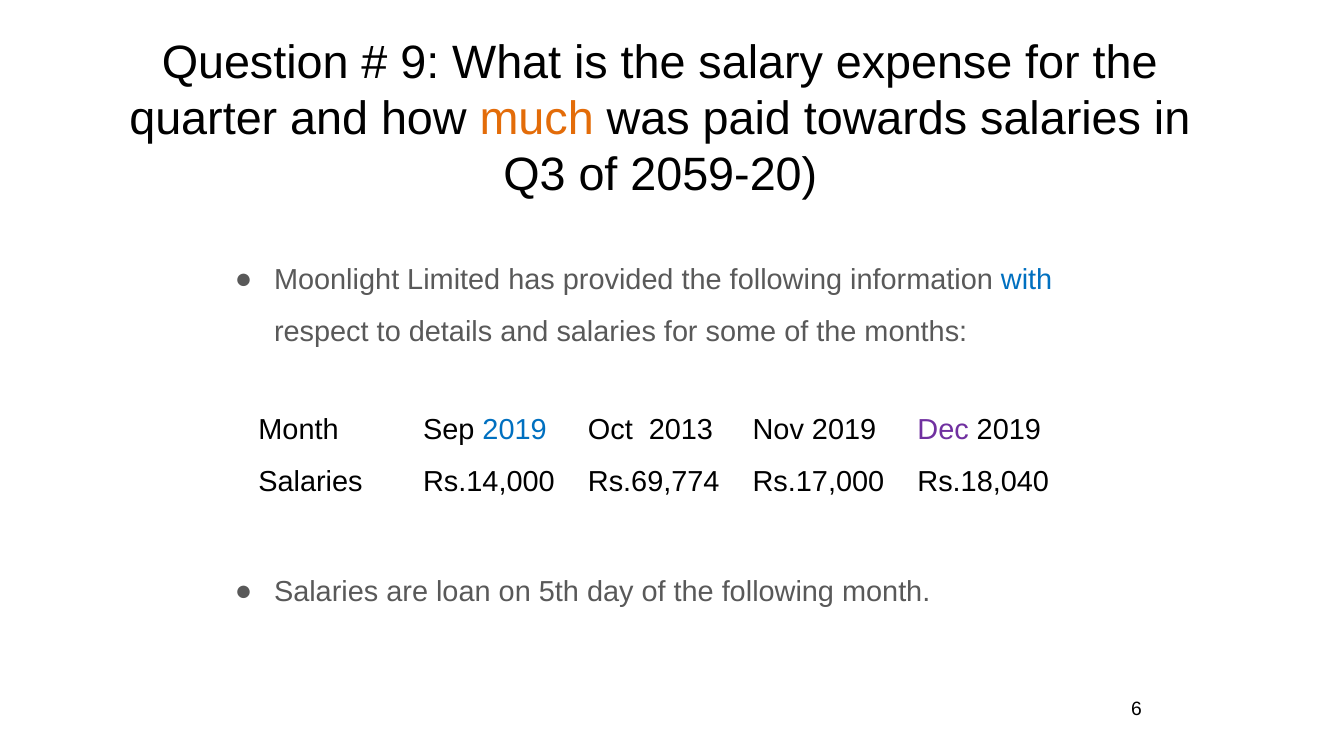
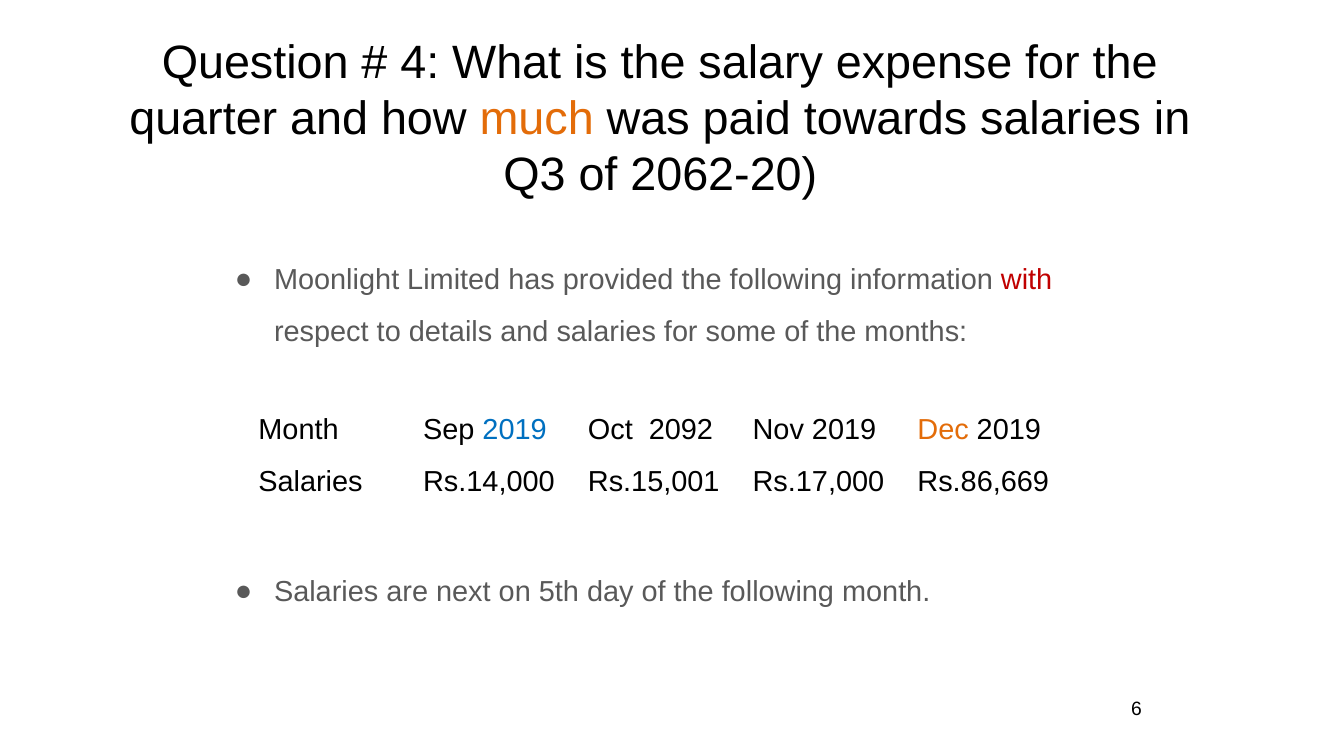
9: 9 -> 4 (420, 63)
2059-20: 2059-20 -> 2062-20 (724, 175)
with colour: blue -> red (1027, 280)
2013: 2013 -> 2092 (681, 430)
Dec colour: purple -> orange (943, 430)
Rs.69,774: Rs.69,774 -> Rs.15,001 (654, 482)
Rs.18,040: Rs.18,040 -> Rs.86,669 (983, 482)
loan: loan -> next (463, 592)
